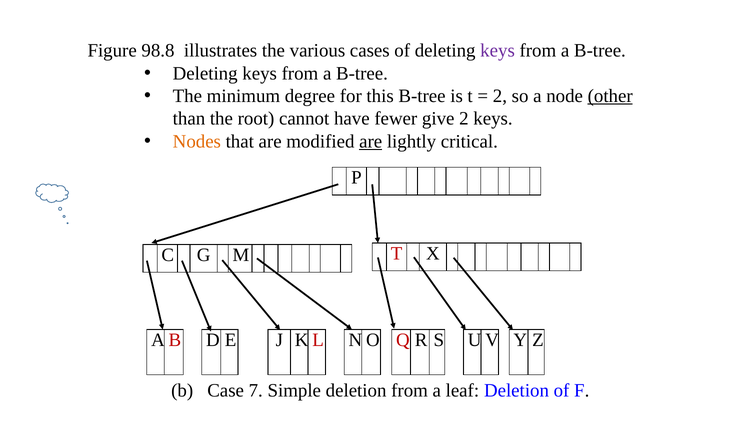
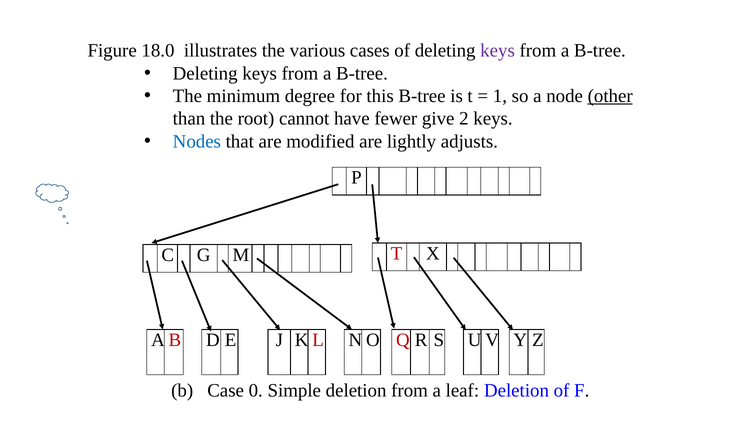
98.8: 98.8 -> 18.0 (158, 51)
2: 2 -> 1 (500, 96)
Nodes colour: orange -> blue (197, 141)
are underline: present -> none (371, 141)
critical: critical -> adjusts (469, 141)
7: 7 -> 0 (256, 390)
